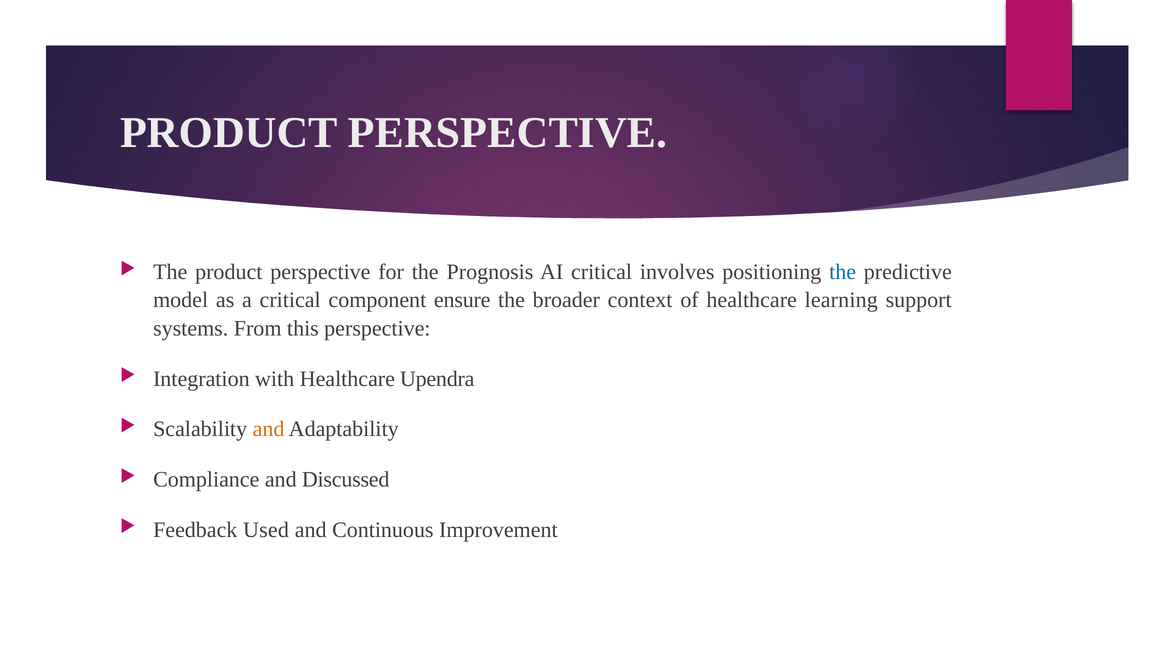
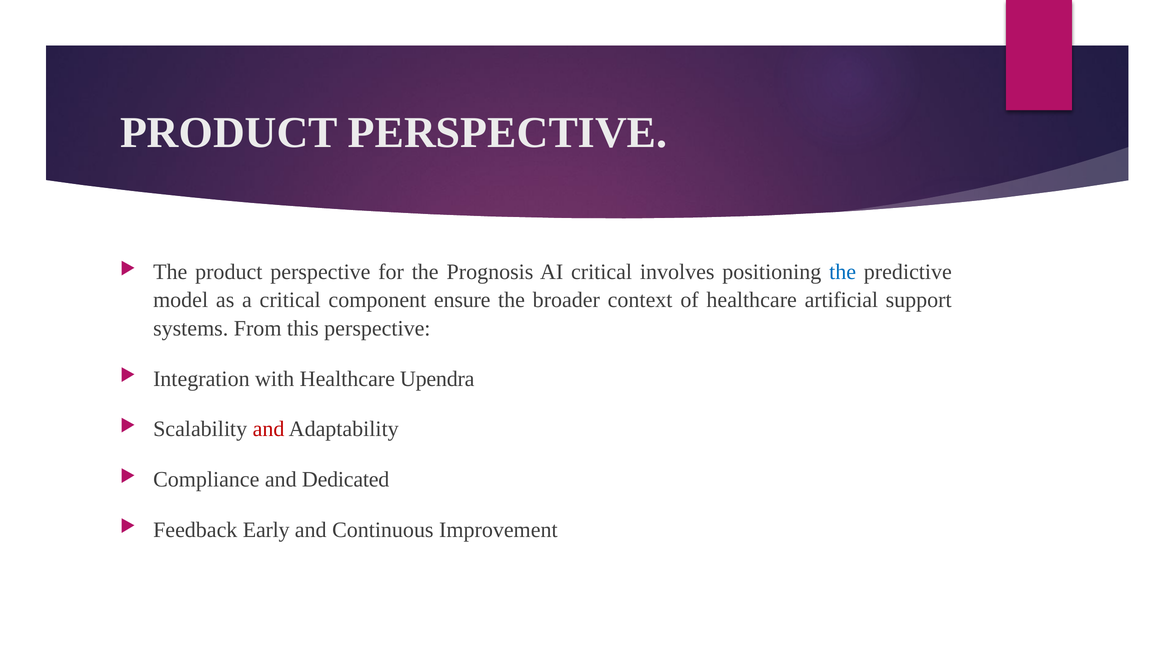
learning: learning -> artificial (841, 300)
and colour: orange -> red (269, 429)
Discussed: Discussed -> Dedicated (346, 479)
Used: Used -> Early (266, 530)
